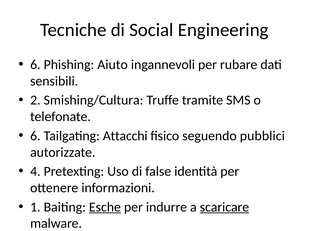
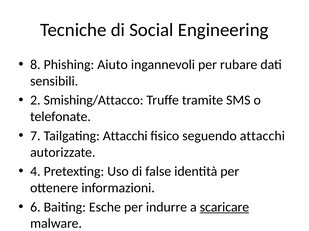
6: 6 -> 8 (35, 65)
Smishing/Cultura: Smishing/Cultura -> Smishing/Attacco (94, 101)
6: 6 -> 7 (35, 136)
seguendo pubblici: pubblici -> attacchi (262, 136)
1: 1 -> 6 (35, 208)
Esche underline: present -> none (105, 208)
